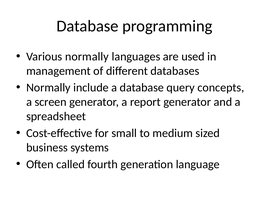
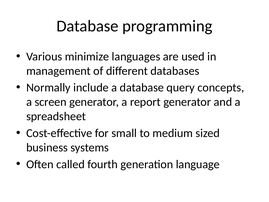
Various normally: normally -> minimize (87, 56)
